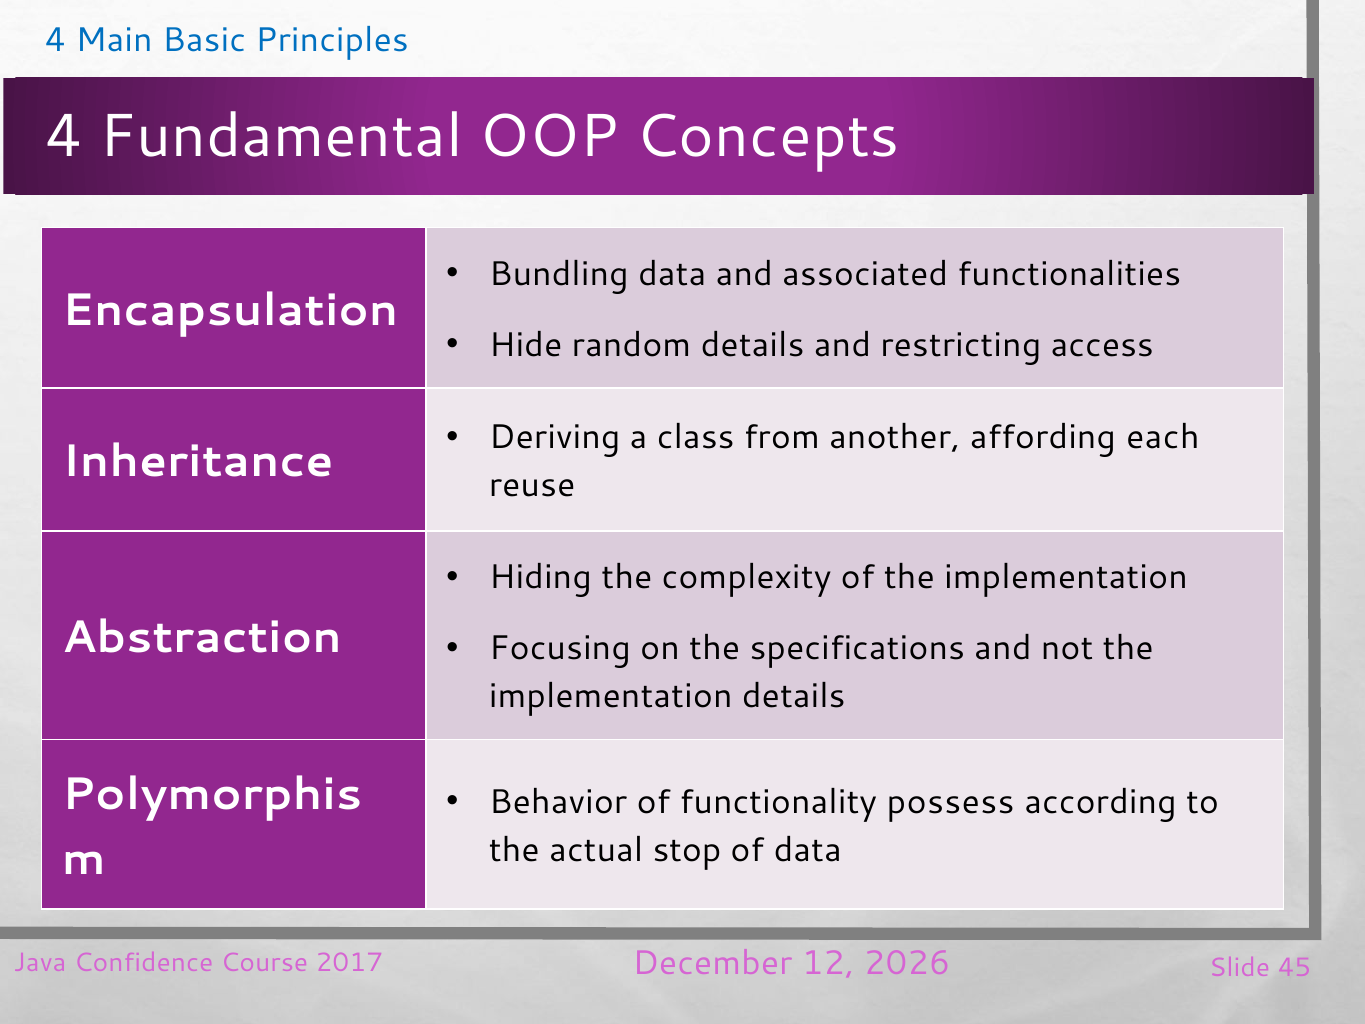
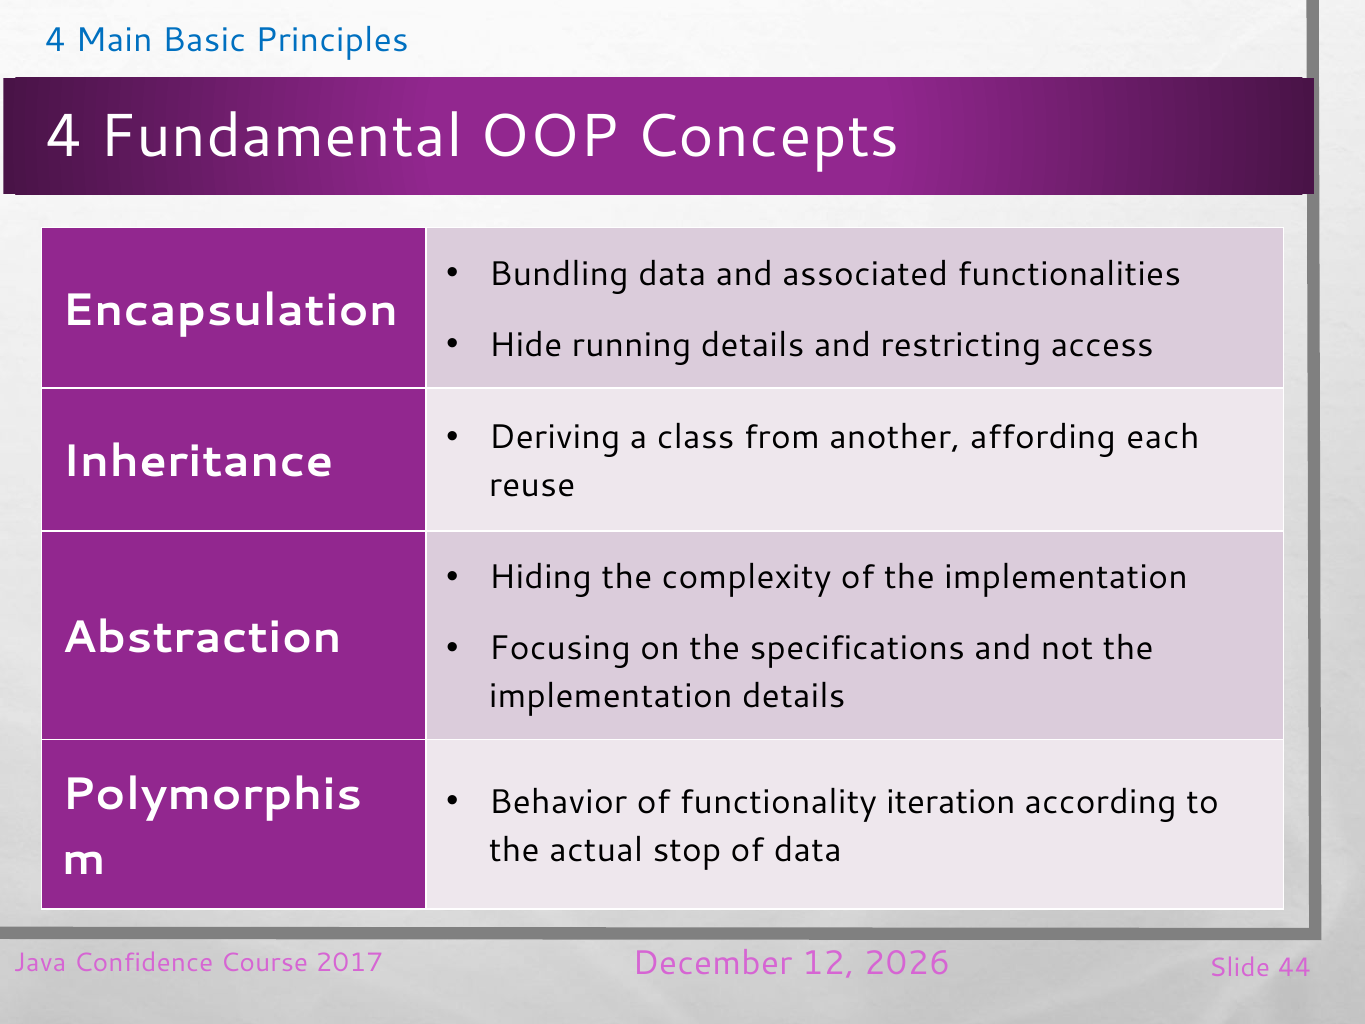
random: random -> running (632, 345)
possess: possess -> iteration (951, 802)
45: 45 -> 44 (1294, 967)
